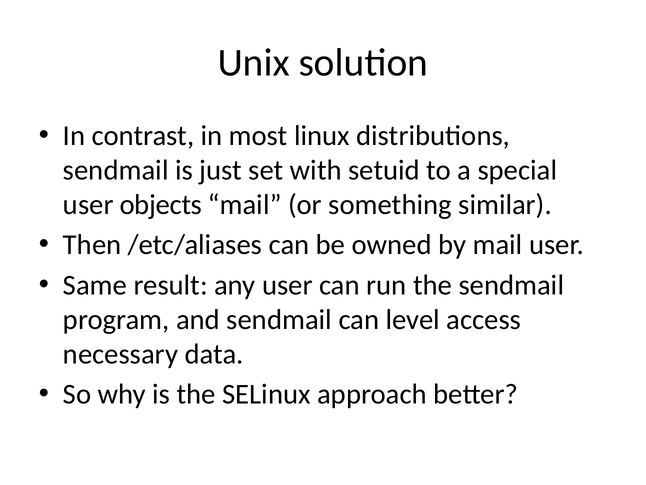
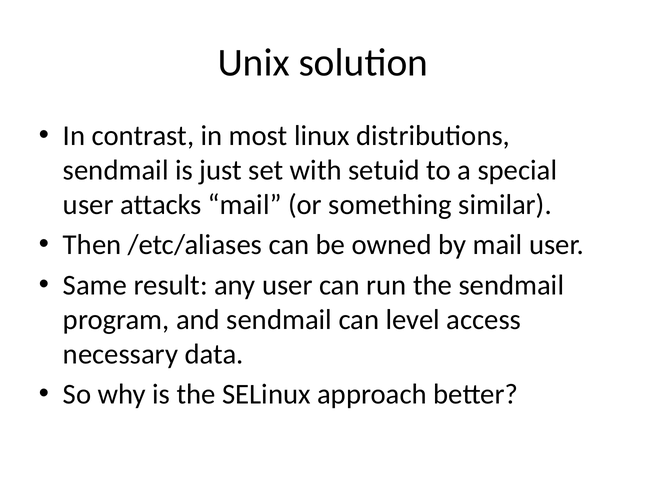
objects: objects -> attacks (161, 204)
